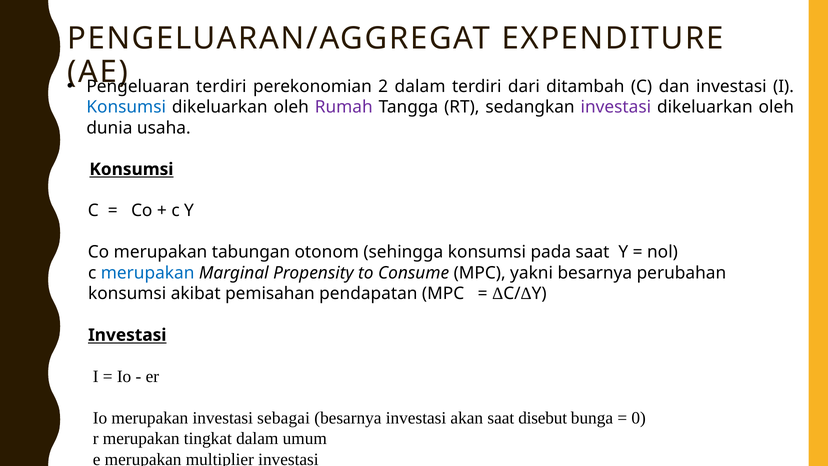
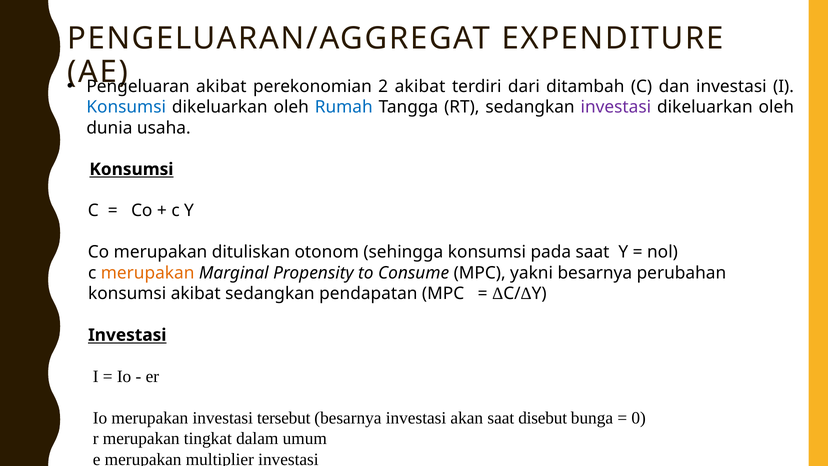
Pengeluaran terdiri: terdiri -> akibat (221, 86)
2 dalam: dalam -> akibat (420, 86)
Rumah colour: purple -> blue (344, 107)
tabungan: tabungan -> dituliskan (251, 252)
merupakan colour: blue -> orange (148, 273)
akibat pemisahan: pemisahan -> sedangkan (270, 293)
sebagai: sebagai -> tersebut (284, 418)
